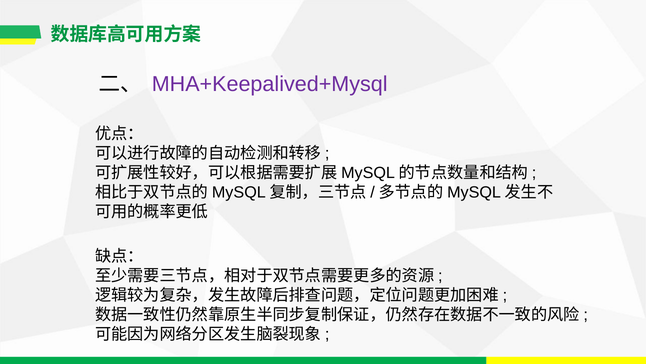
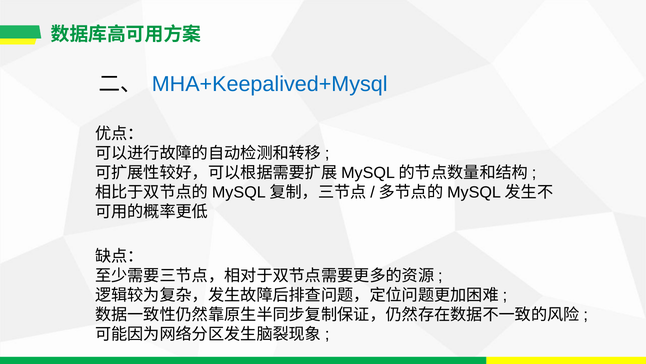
MHA+Keepalived+Mysql colour: purple -> blue (270, 84)
